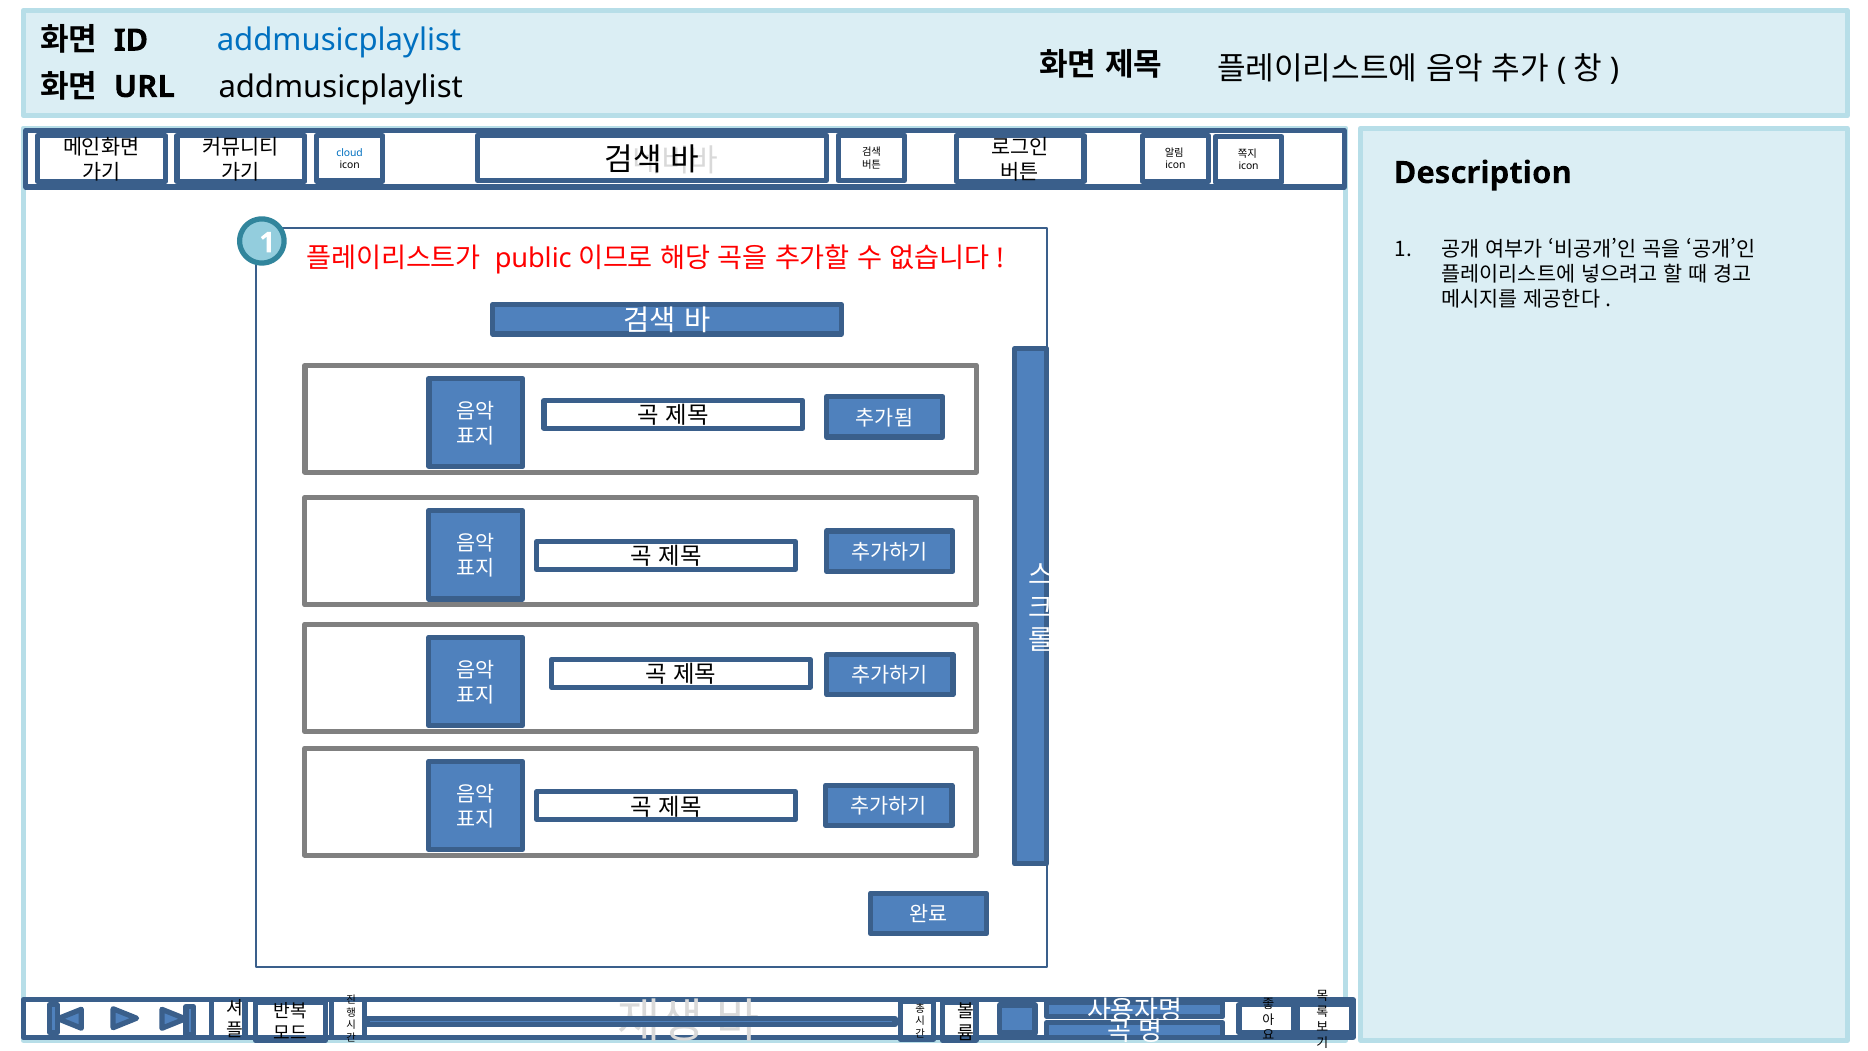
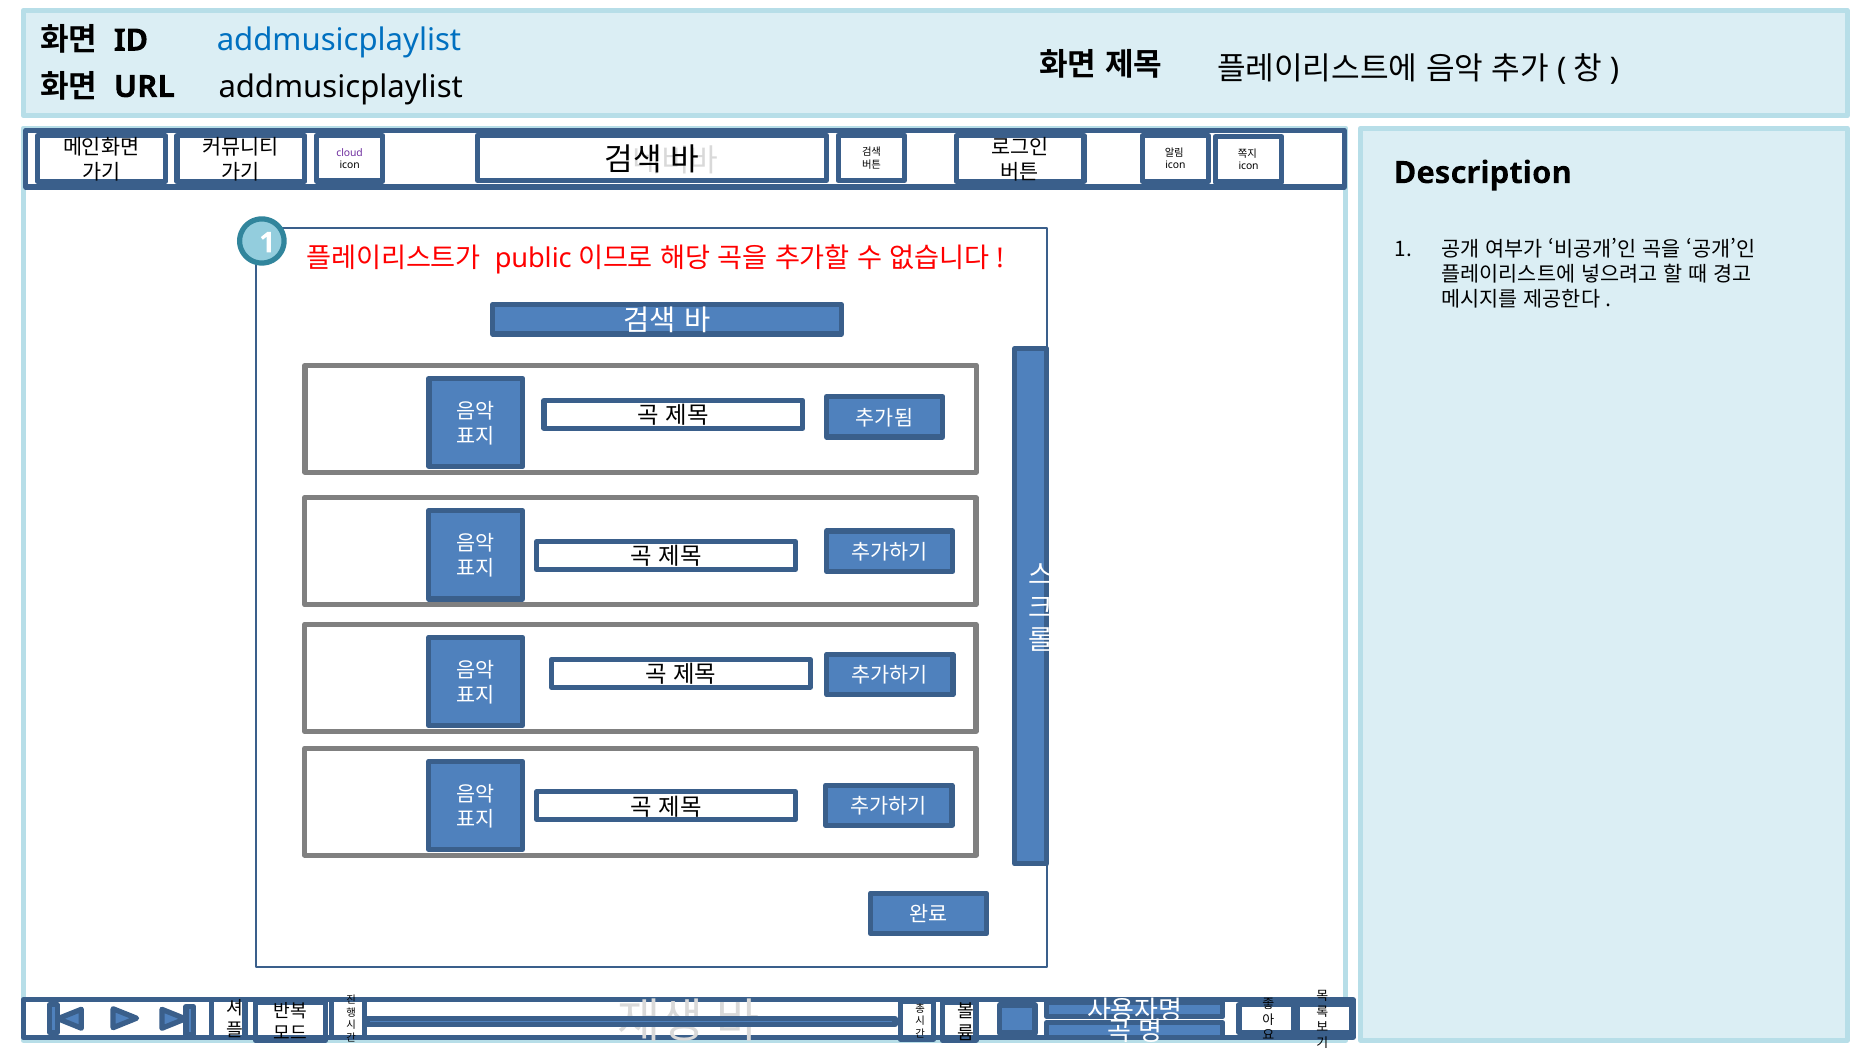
cloud colour: blue -> purple (350, 153)
